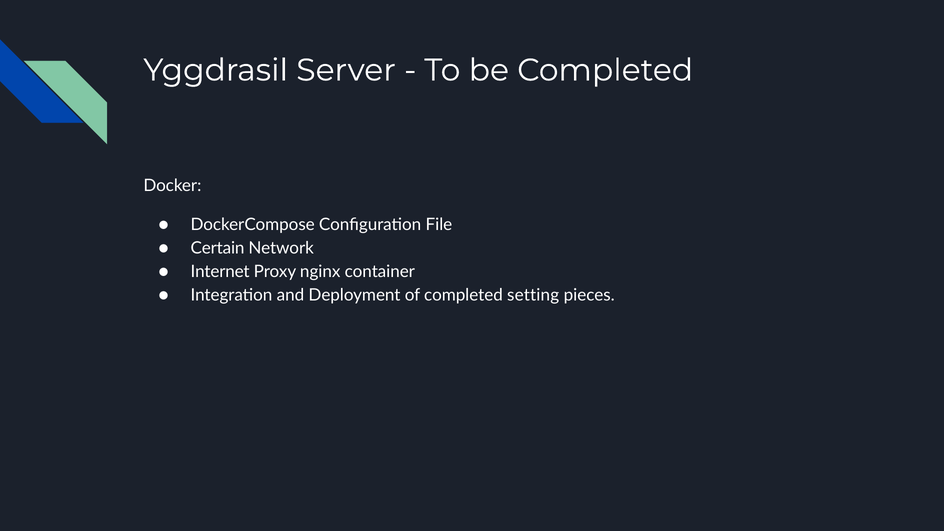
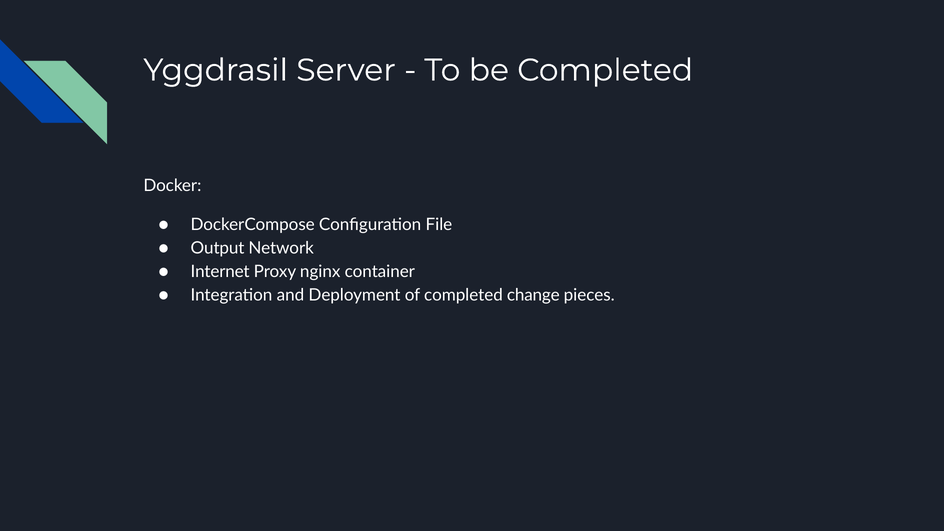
Certain: Certain -> Output (218, 248)
setting: setting -> change (533, 295)
